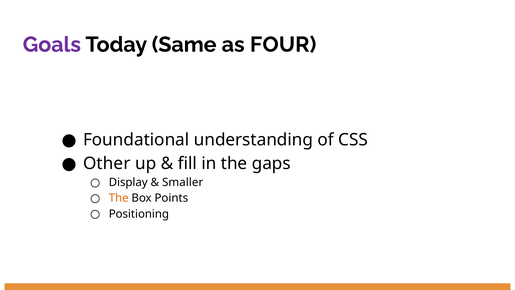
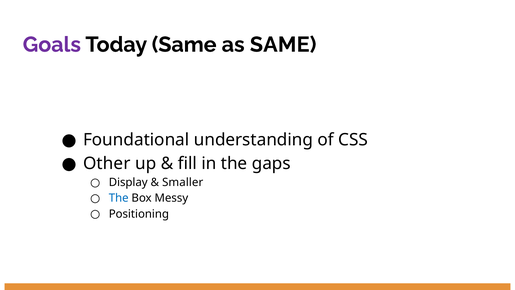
as FOUR: FOUR -> SAME (283, 45)
The colour: orange -> blue (119, 198)
Points: Points -> Messy (171, 198)
